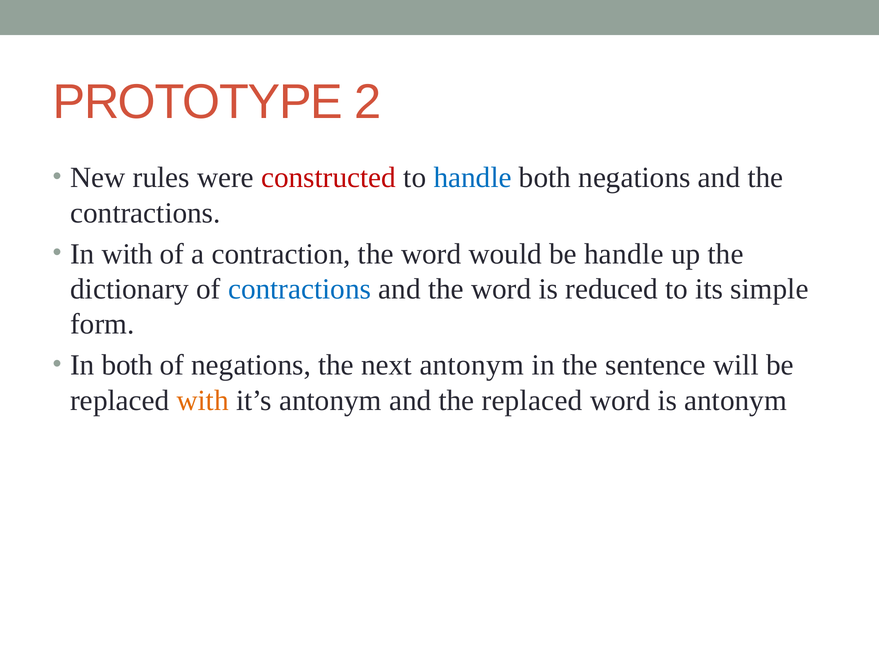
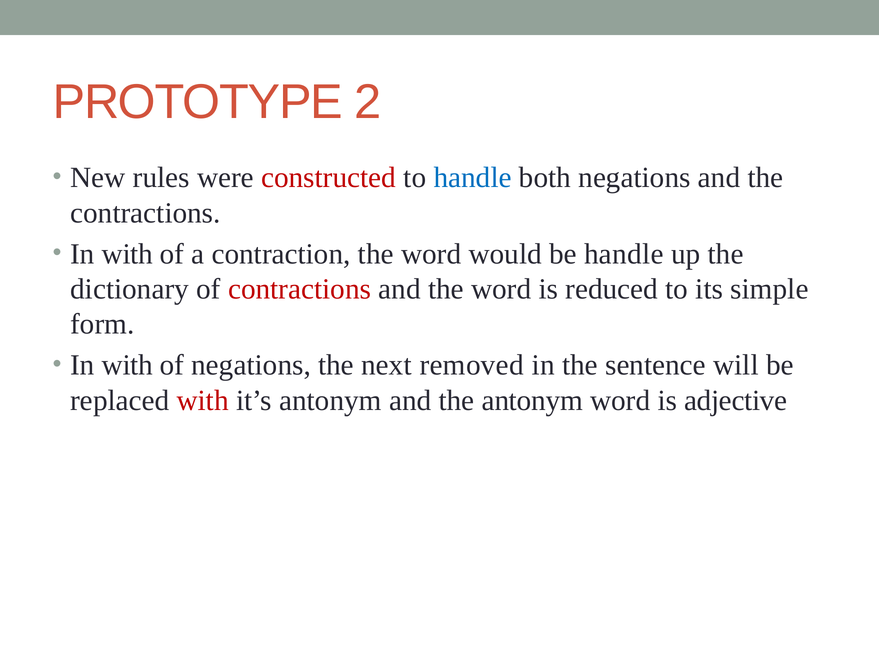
contractions colour: blue -> red (300, 289)
both: both -> with (127, 365)
next antonym: antonym -> removed (472, 365)
with colour: orange -> red (203, 401)
the replaced: replaced -> antonym (532, 401)
is antonym: antonym -> adjective (736, 401)
